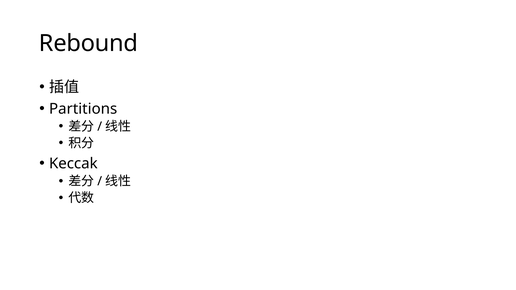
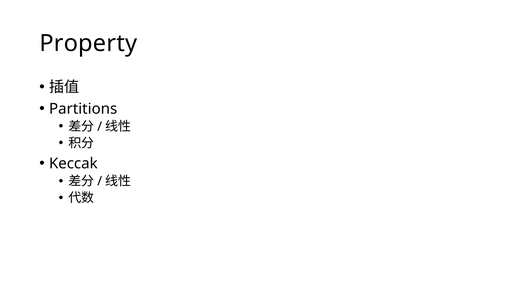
Rebound: Rebound -> Property (88, 43)
